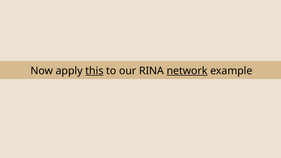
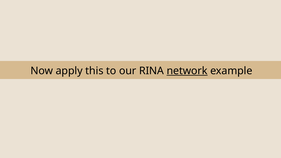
this underline: present -> none (94, 71)
